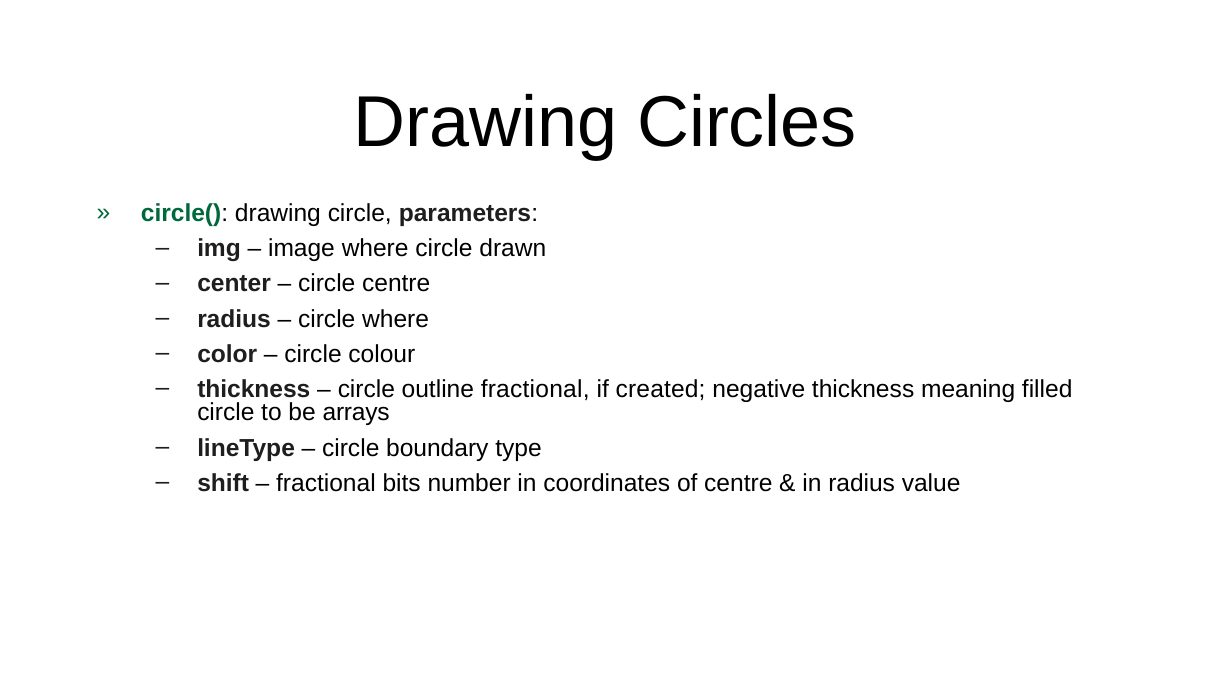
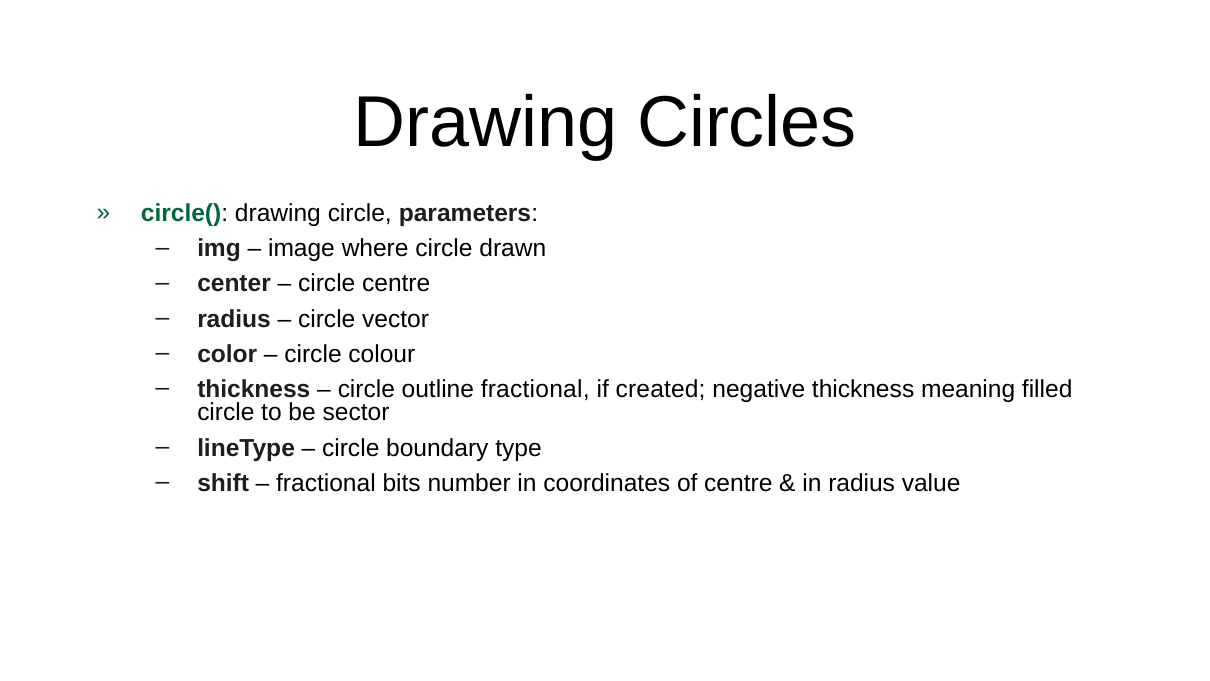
circle where: where -> vector (396, 319)
arrays: arrays -> sector (356, 413)
